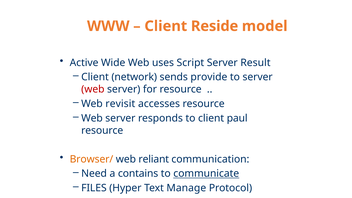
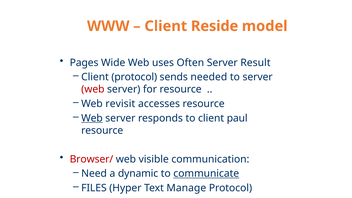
Active: Active -> Pages (84, 63)
Script: Script -> Often (190, 63)
Client network: network -> protocol (134, 77)
provide: provide -> needed (209, 77)
Web underline: none -> present (92, 118)
Browser/ colour: orange -> red (91, 159)
reliant: reliant -> visible (154, 159)
contains: contains -> dynamic (138, 174)
